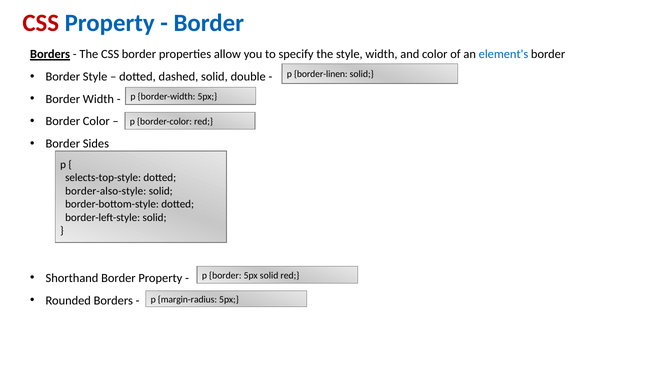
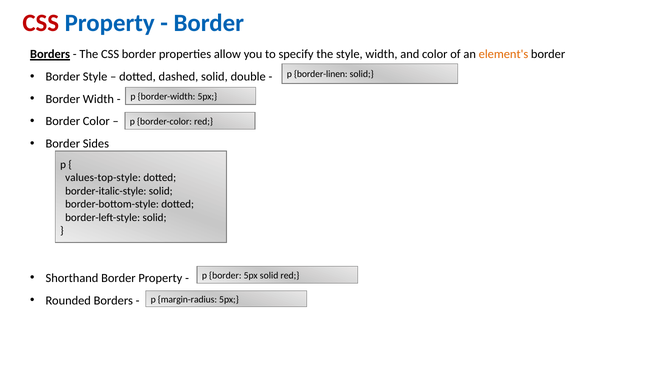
element's colour: blue -> orange (503, 54)
selects-top-style: selects-top-style -> values-top-style (103, 178)
border-also-style: border-also-style -> border-italic-style (106, 191)
